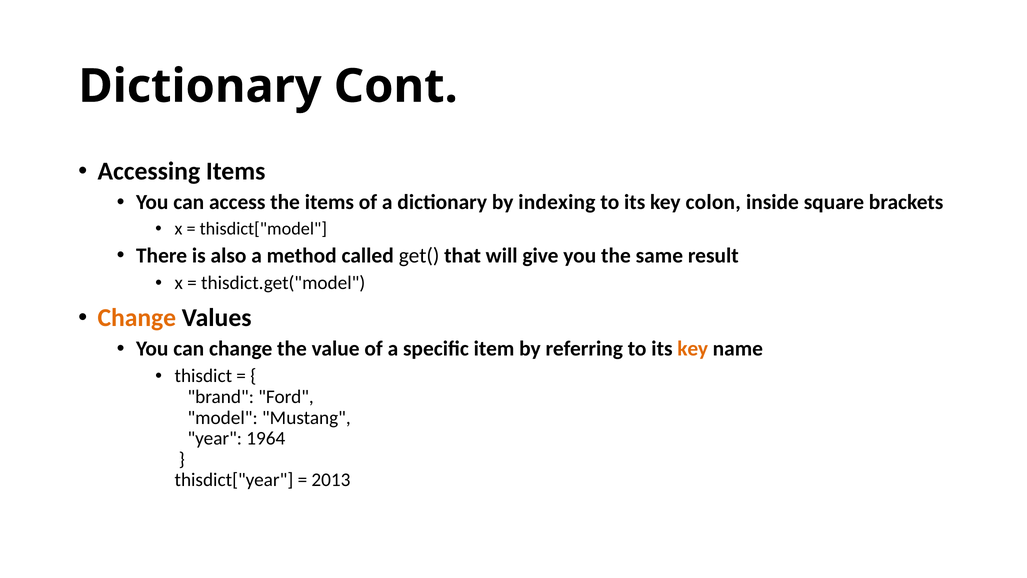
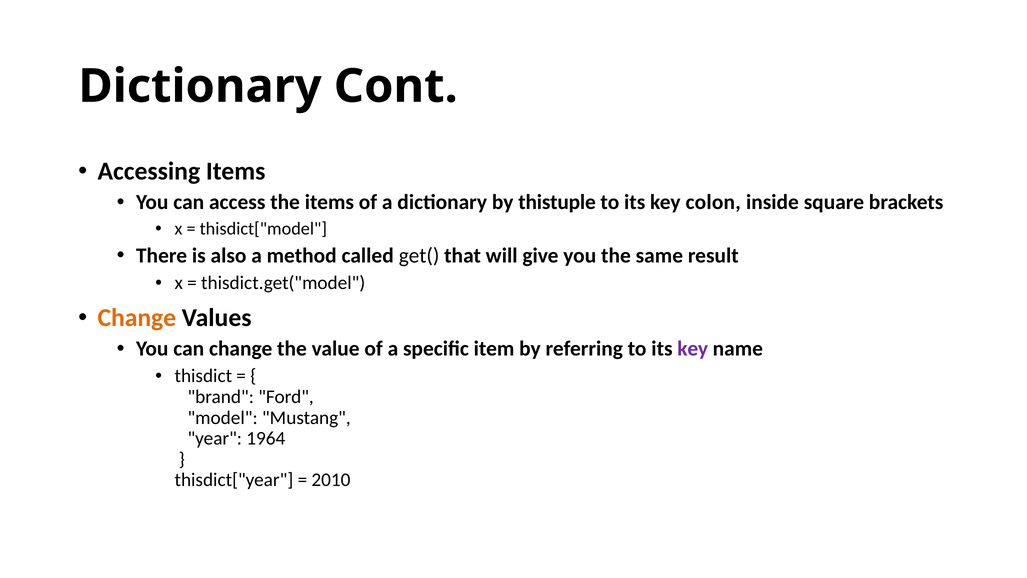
indexing: indexing -> thistuple (557, 202)
key colour: orange -> purple (693, 349)
2013: 2013 -> 2010 (331, 480)
